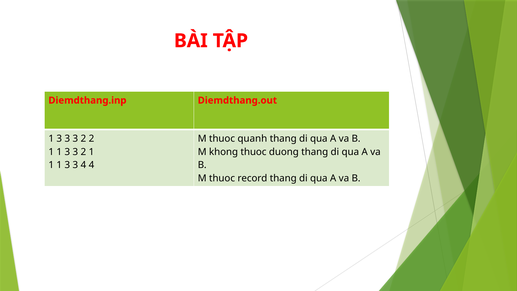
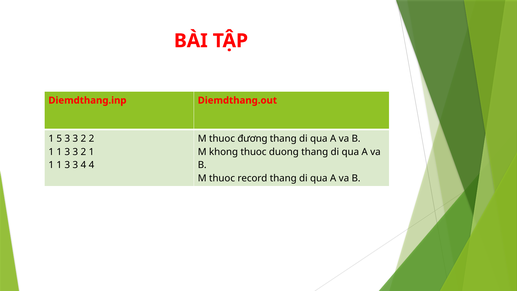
3: 3 -> 5 (59, 139)
quanh: quanh -> đương (252, 139)
